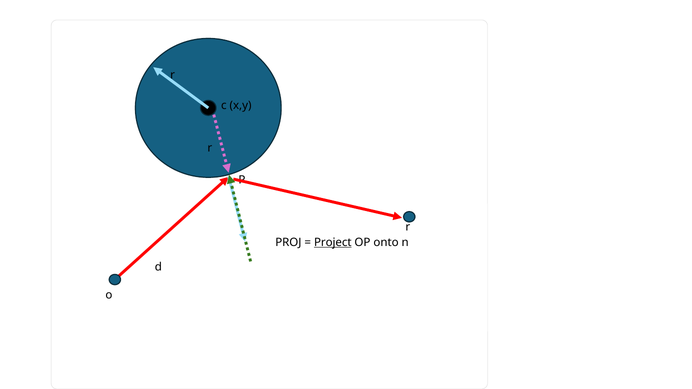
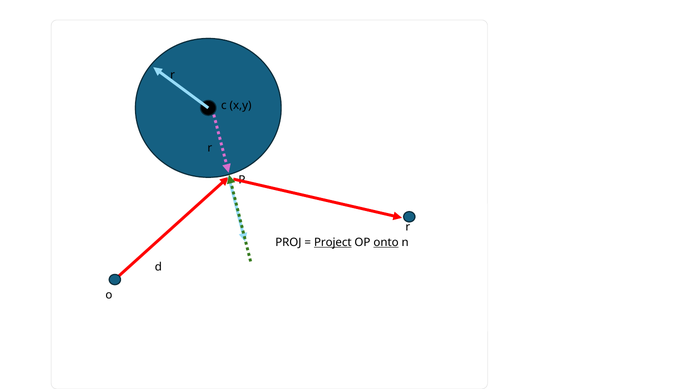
onto underline: none -> present (386, 242)
